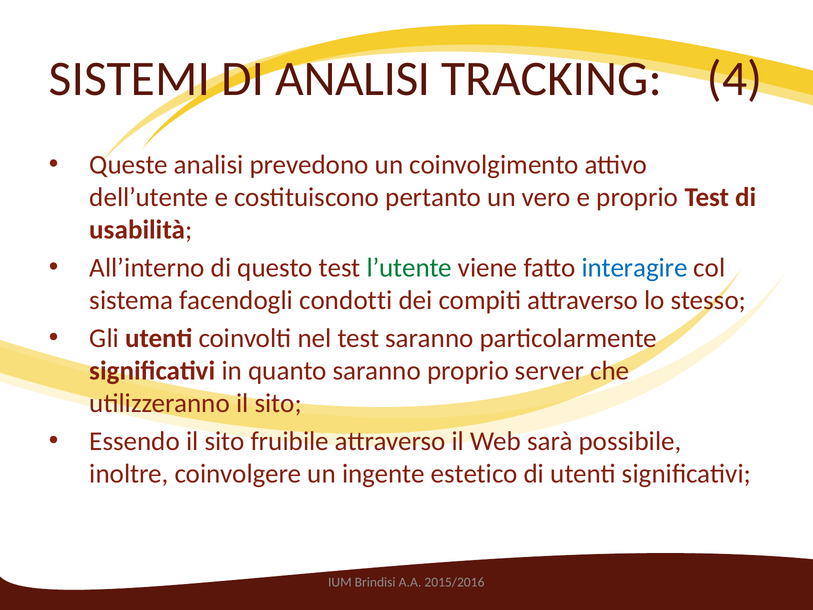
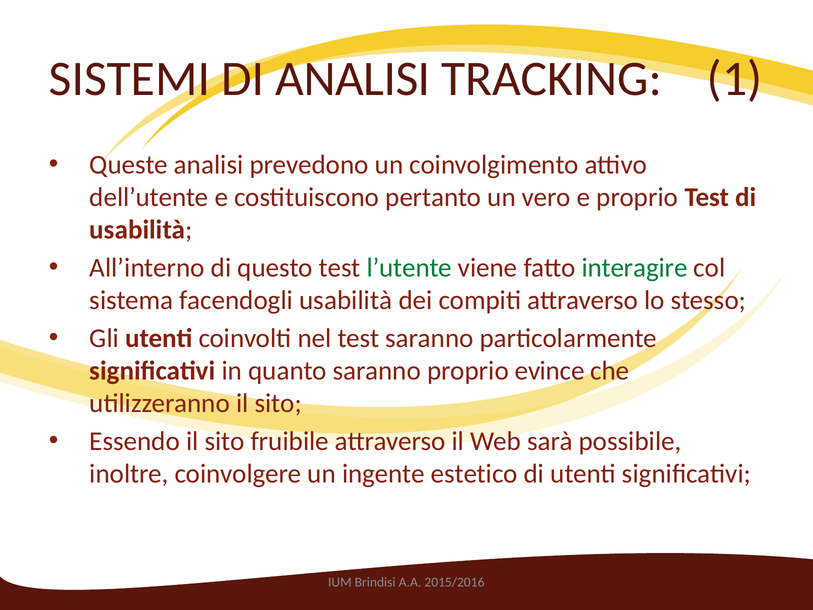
4: 4 -> 1 (735, 79)
interagire colour: blue -> green (635, 267)
facendogli condotti: condotti -> usabilità (346, 300)
server: server -> evince (550, 370)
